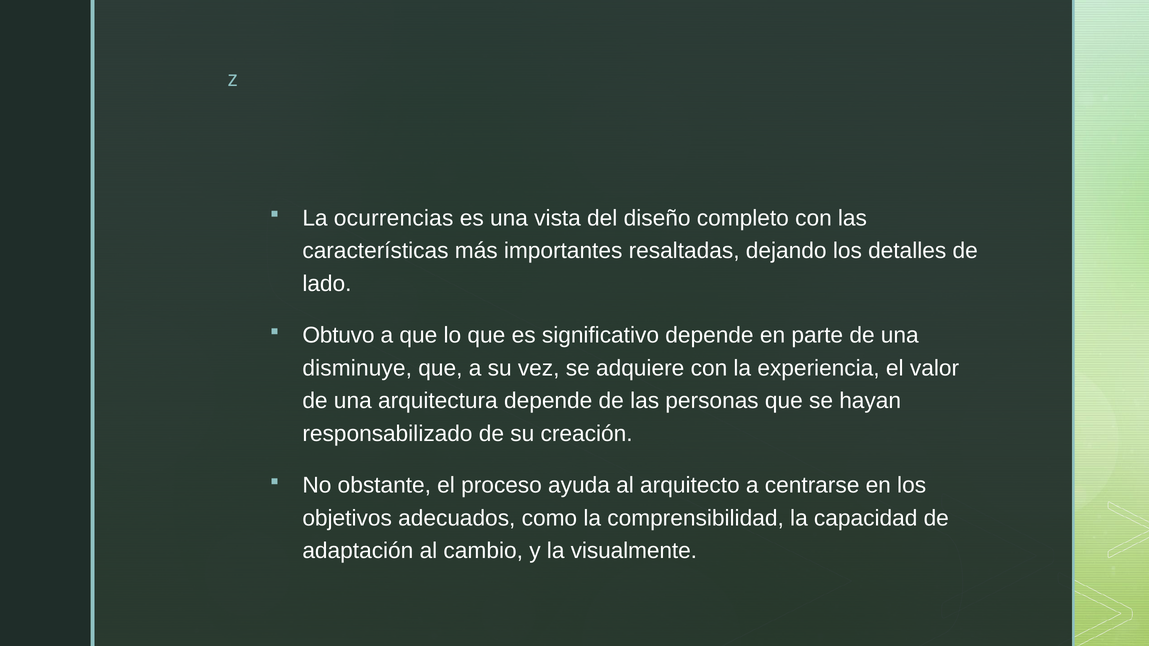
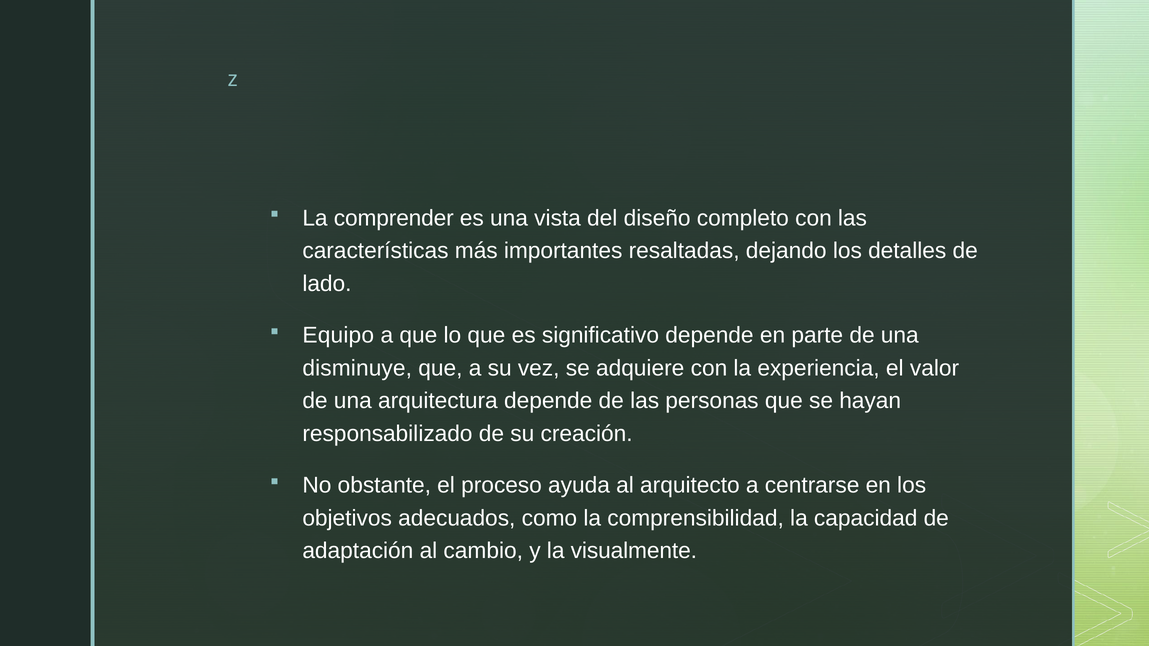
ocurrencias: ocurrencias -> comprender (394, 218)
Obtuvo: Obtuvo -> Equipo (338, 336)
